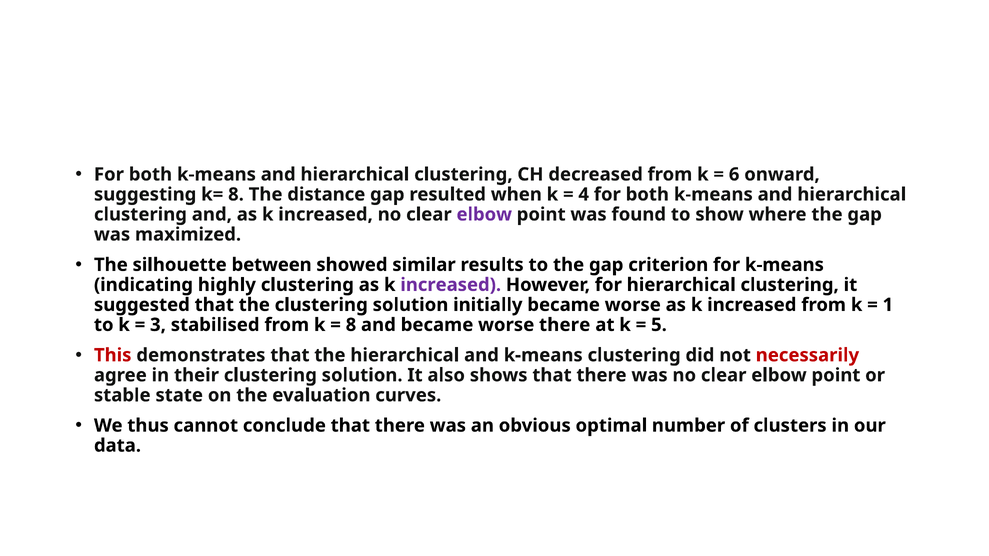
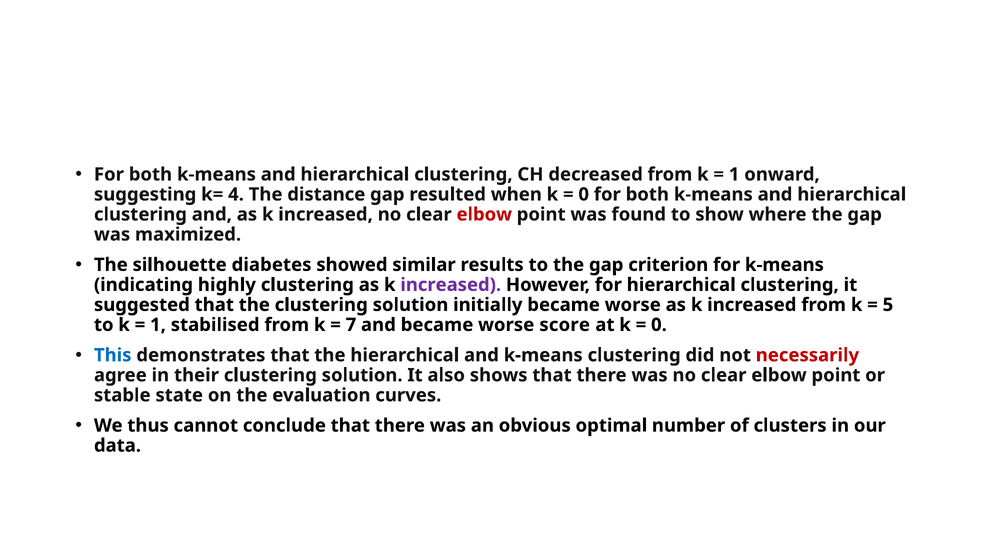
6: 6 -> 1 (734, 174)
k= 8: 8 -> 4 (236, 195)
4: 4 -> 0 (584, 195)
elbow colour: purple -> red (484, 215)
between: between -> diabetes (272, 265)
1: 1 -> 5 (888, 305)
3: 3 -> 1 (158, 325)
8: 8 -> 7 (351, 325)
worse there: there -> score (565, 325)
5: 5 -> 0 (659, 325)
This colour: red -> blue (113, 355)
